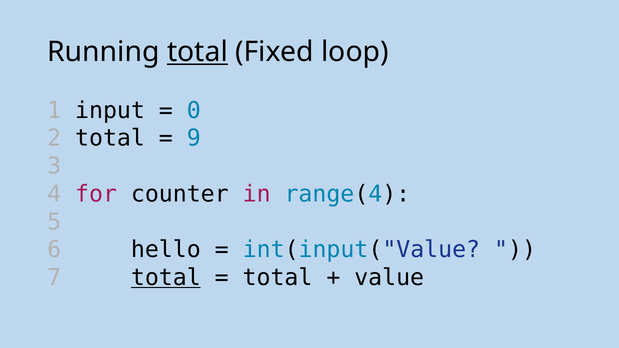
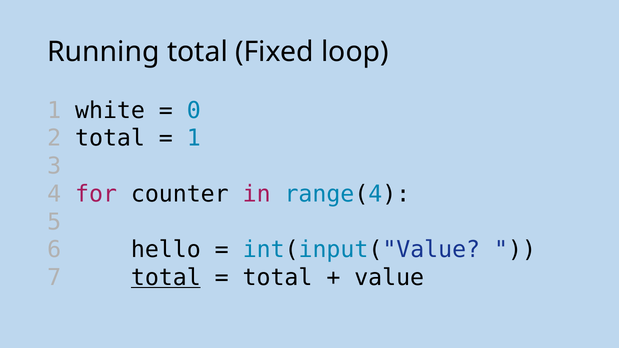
total underline: present -> none (198, 52)
input: input -> white (110, 111)
9: 9 -> 1 (194, 138)
